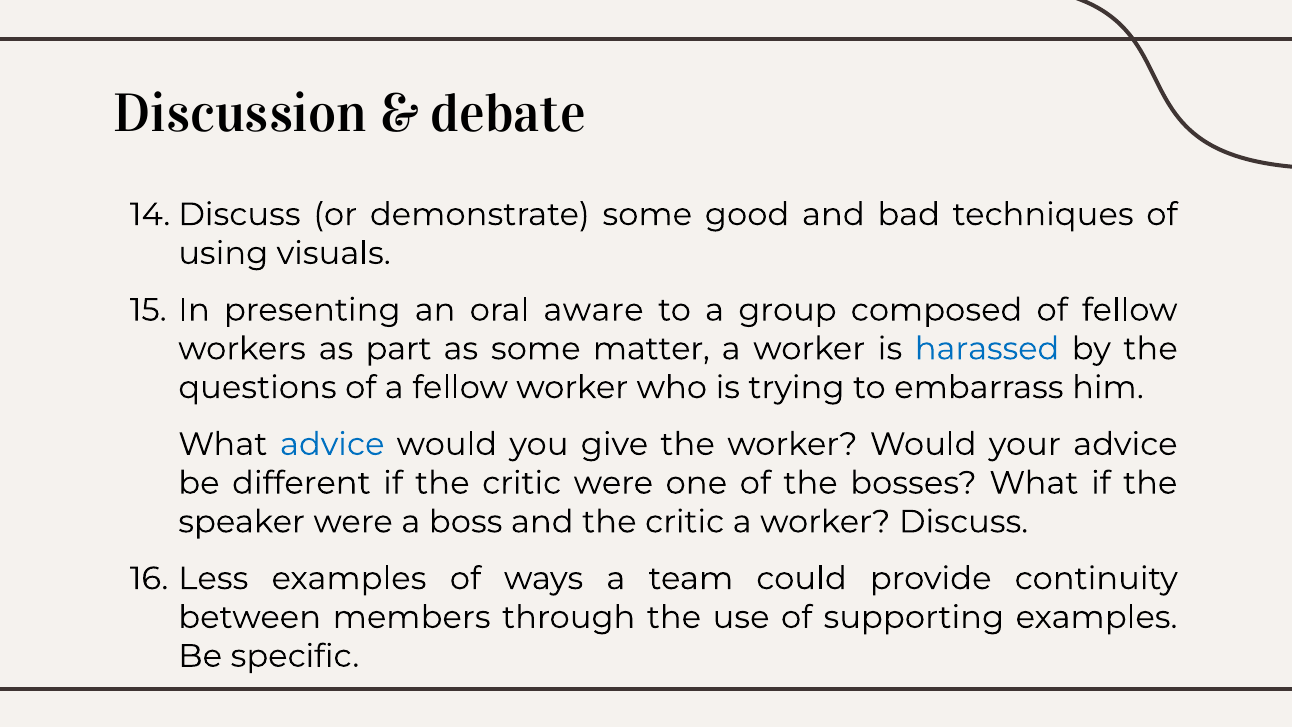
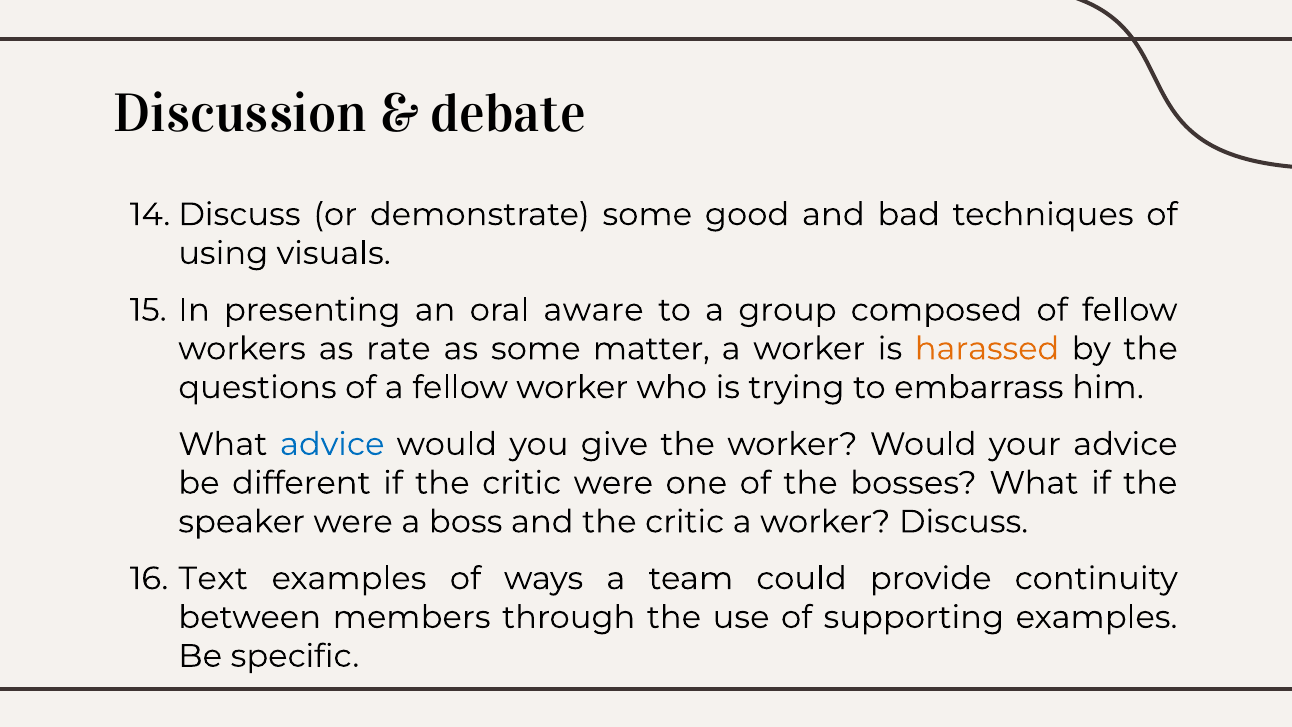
part: part -> rate (398, 349)
harassed colour: blue -> orange (987, 349)
Less: Less -> Text (213, 578)
